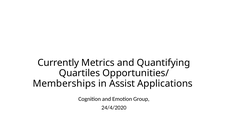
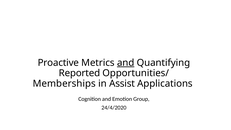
Currently: Currently -> Proactive (58, 63)
and underline: none -> present (126, 63)
Quartiles: Quartiles -> Reported (79, 73)
